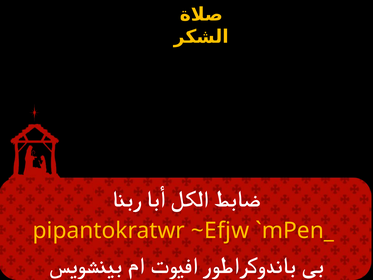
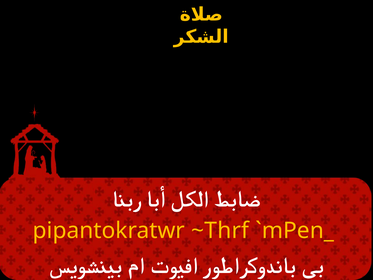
~Efjw: ~Efjw -> ~Thrf (220, 230)
